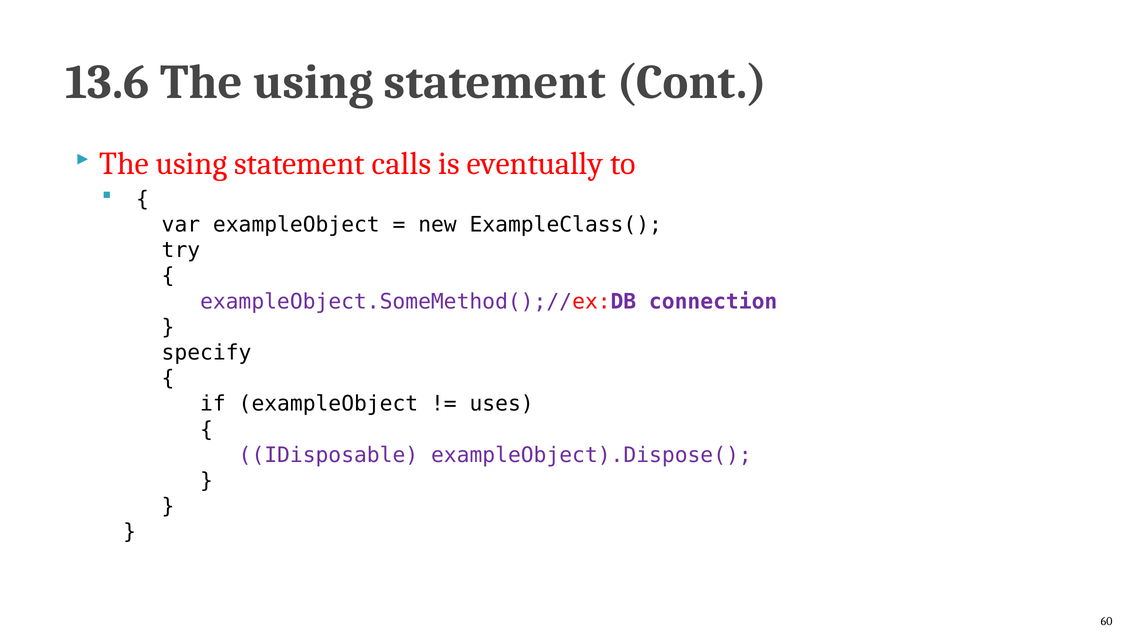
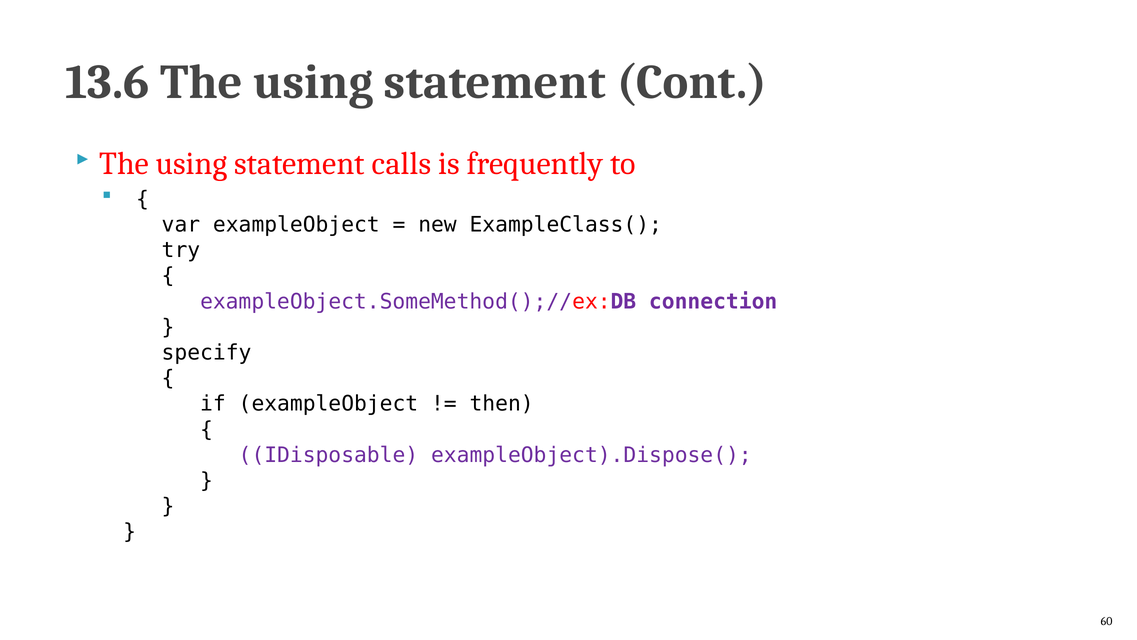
eventually: eventually -> frequently (535, 164)
uses: uses -> then (502, 404)
